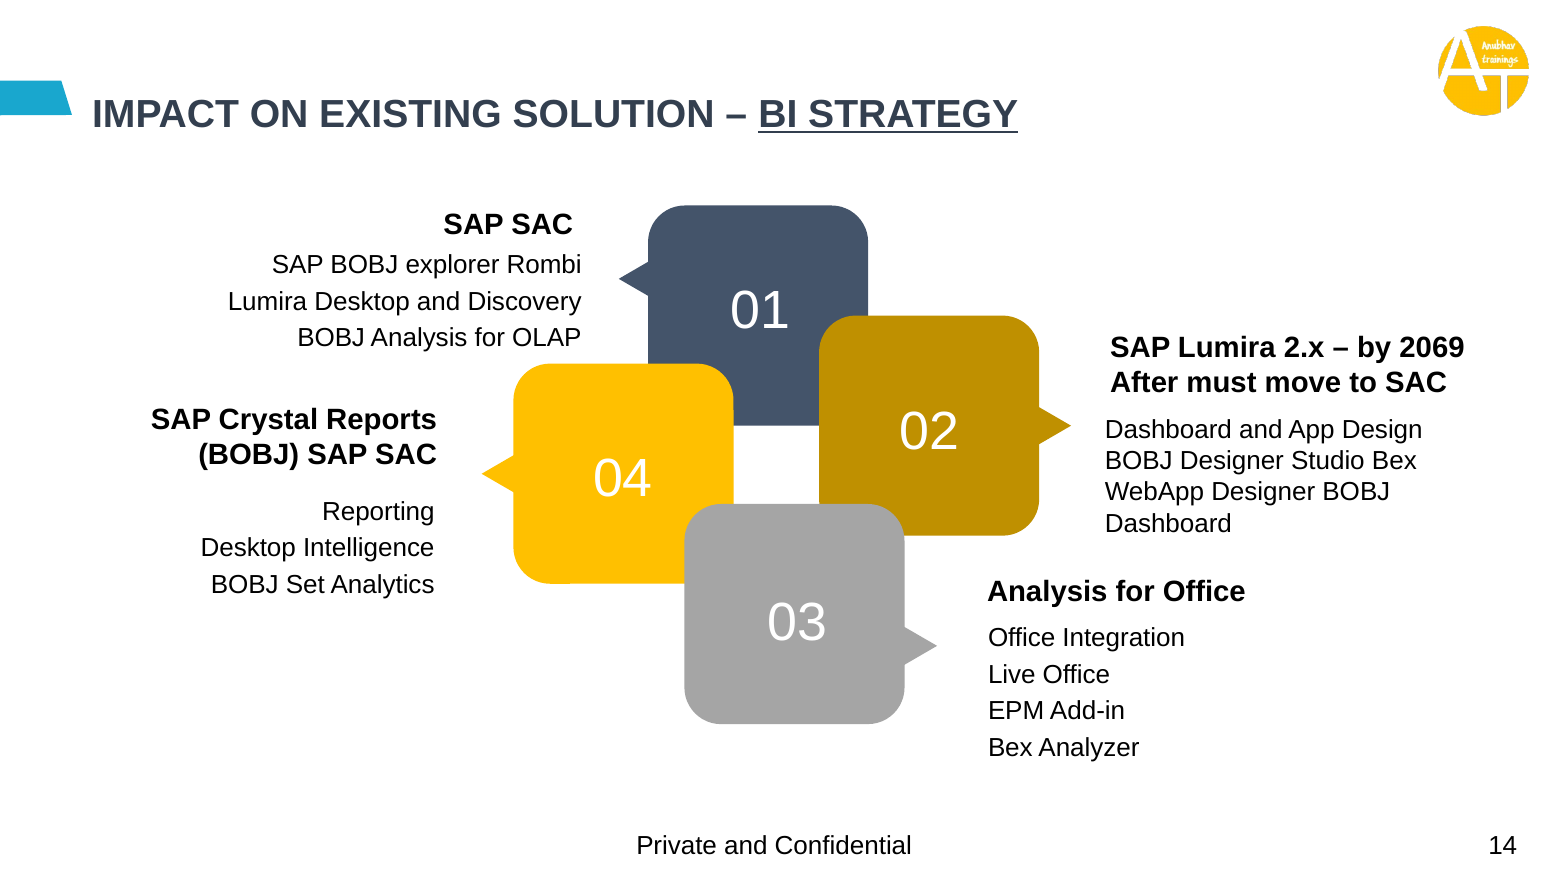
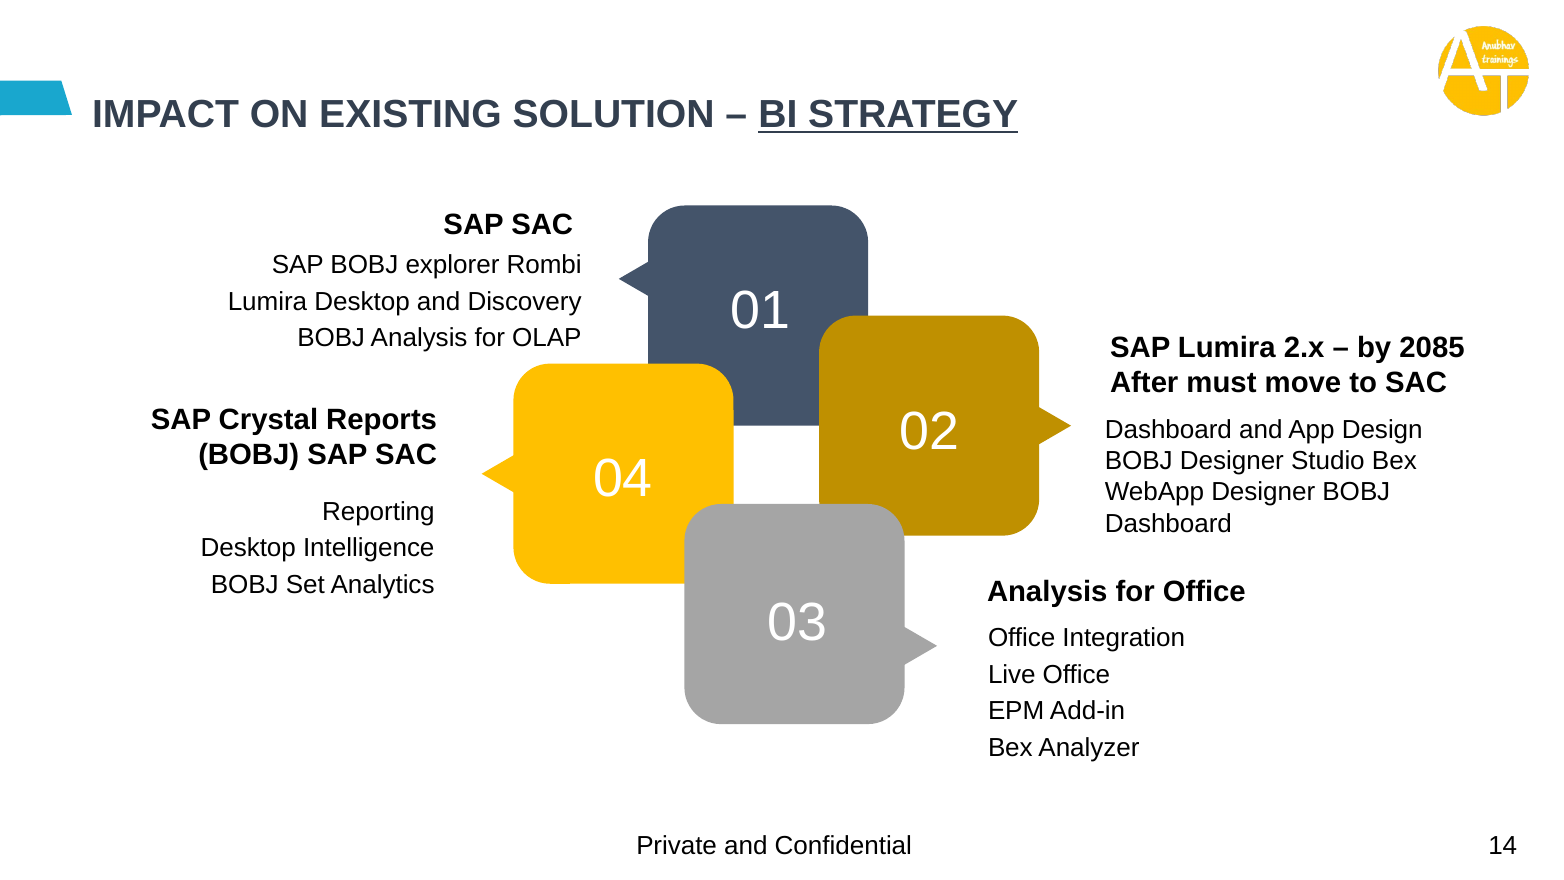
2069: 2069 -> 2085 (1432, 348)
